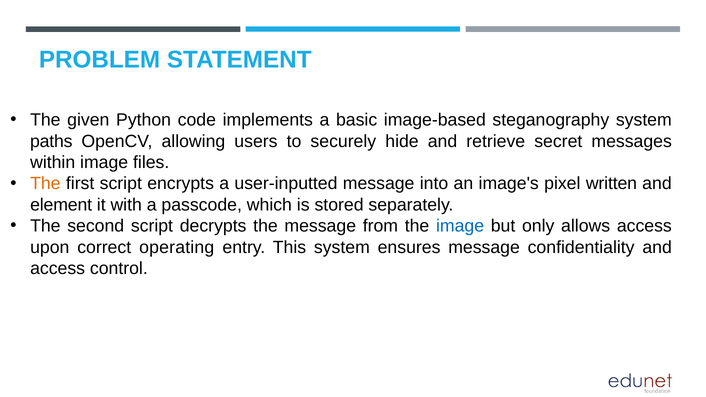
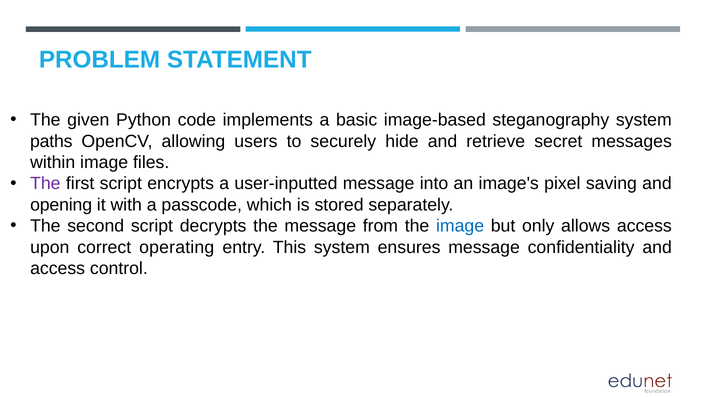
The colour: orange -> purple (45, 184)
written: written -> saving (611, 184)
element: element -> opening (61, 205)
